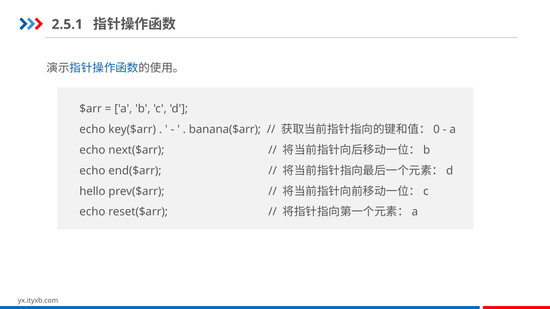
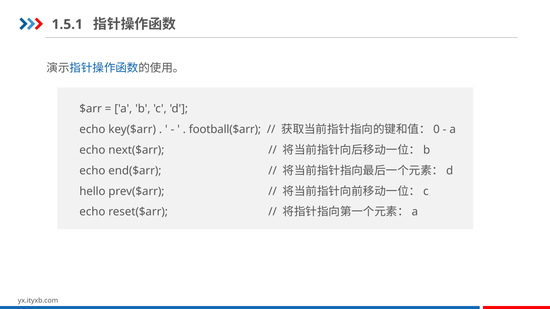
2.5.1: 2.5.1 -> 1.5.1 (67, 24)
banana($arr: banana($arr -> football($arr (225, 130)
